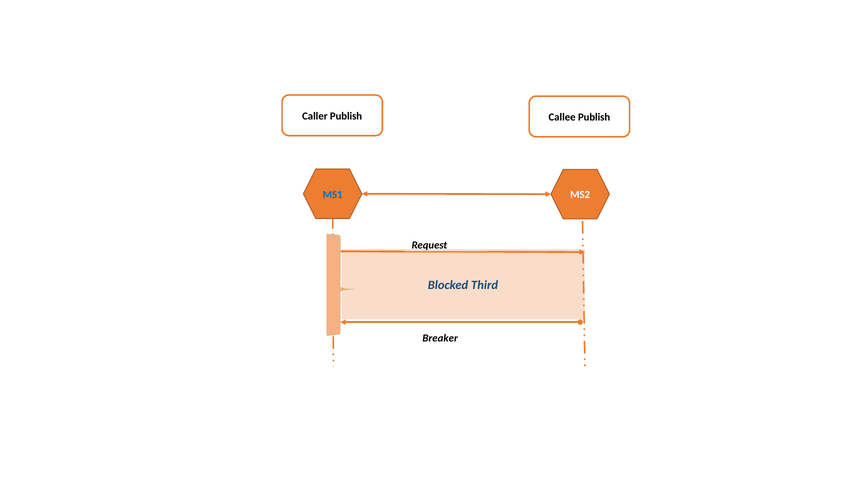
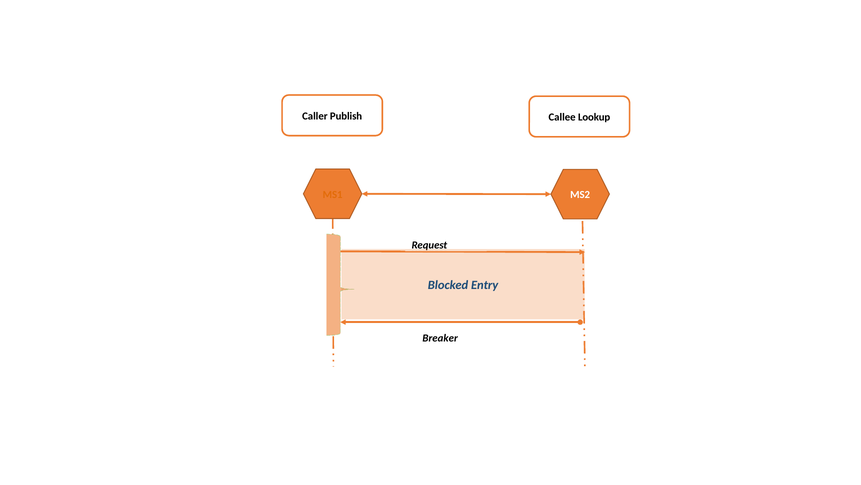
Callee Publish: Publish -> Lookup (594, 117)
MS1 colour: blue -> orange (333, 194)
Third: Third -> Entry (485, 285)
